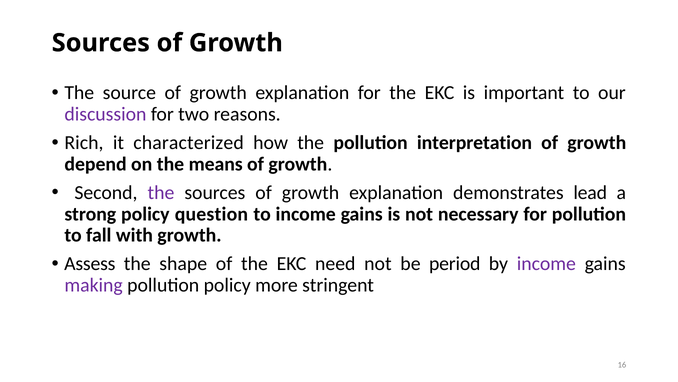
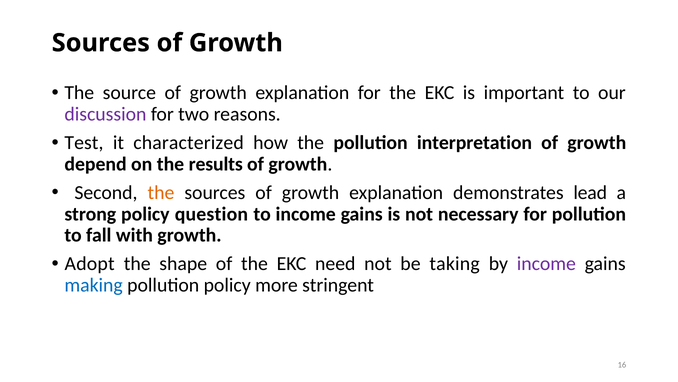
Rich: Rich -> Test (84, 143)
means: means -> results (216, 164)
the colour: purple -> orange (161, 192)
Assess: Assess -> Adopt (90, 263)
period: period -> taking (455, 263)
making colour: purple -> blue (94, 285)
